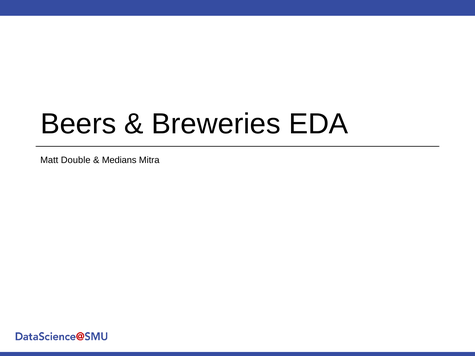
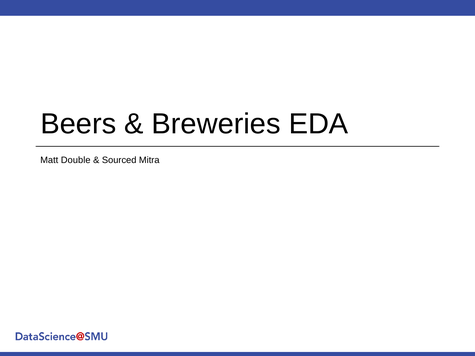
Medians: Medians -> Sourced (119, 160)
